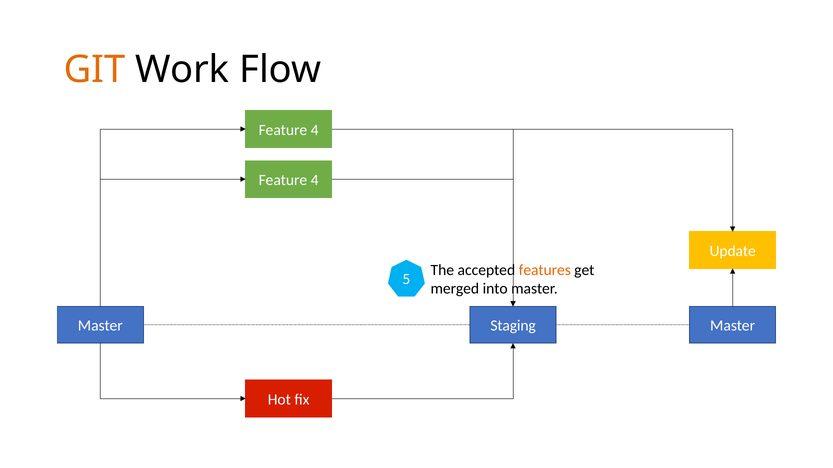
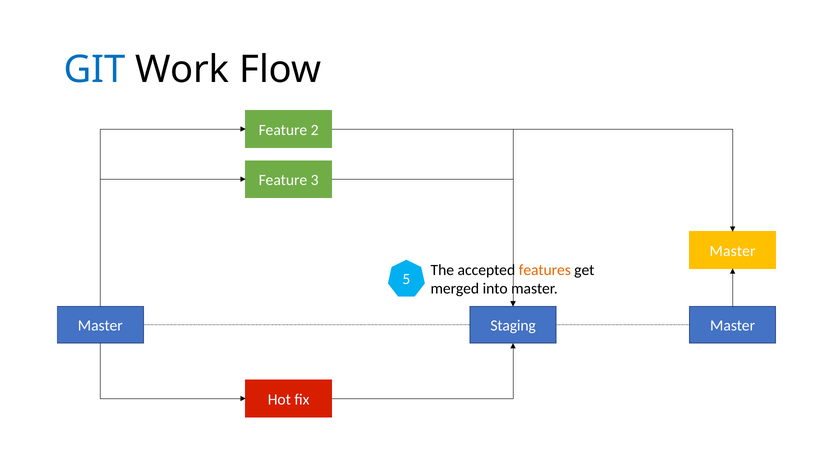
GIT colour: orange -> blue (94, 70)
4: 4 -> 2 (315, 130)
4: 4 -> 3 (315, 180)
Update: Update -> Master (733, 251)
